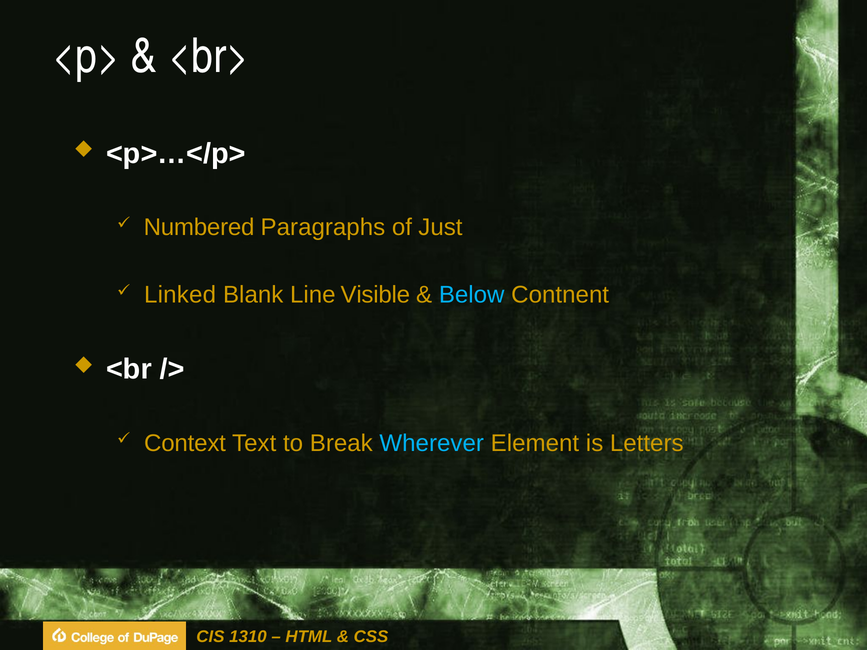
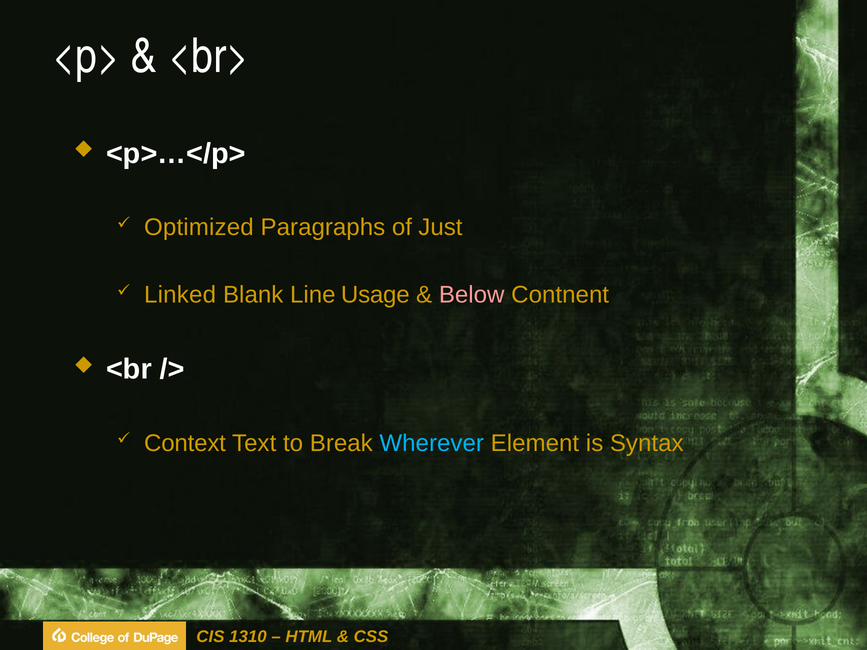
Numbered: Numbered -> Optimized (199, 228)
Visible: Visible -> Usage (375, 295)
Below colour: light blue -> pink (472, 295)
Letters: Letters -> Syntax (647, 443)
